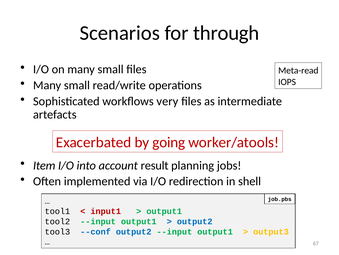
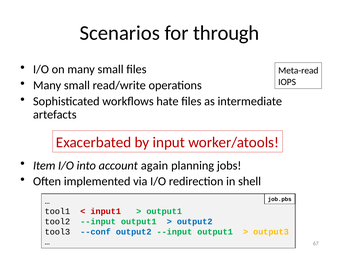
very: very -> hate (167, 101)
going: going -> input (169, 142)
result: result -> again (154, 165)
